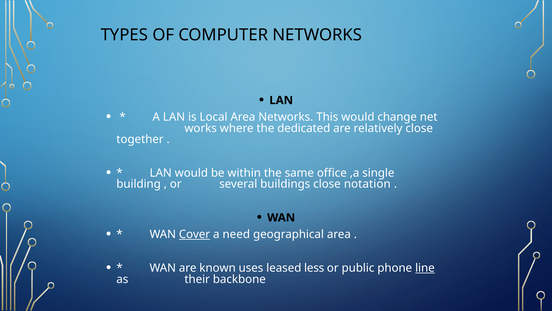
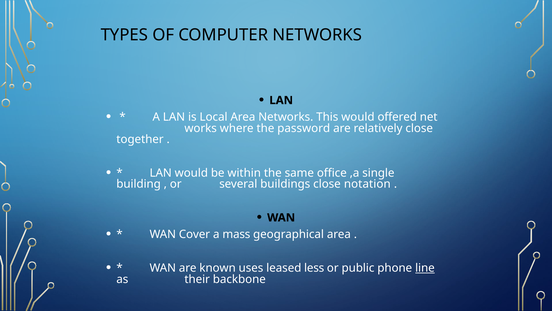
change: change -> offered (397, 117)
dedicated: dedicated -> password (304, 128)
Cover underline: present -> none (194, 234)
need: need -> mass (236, 234)
